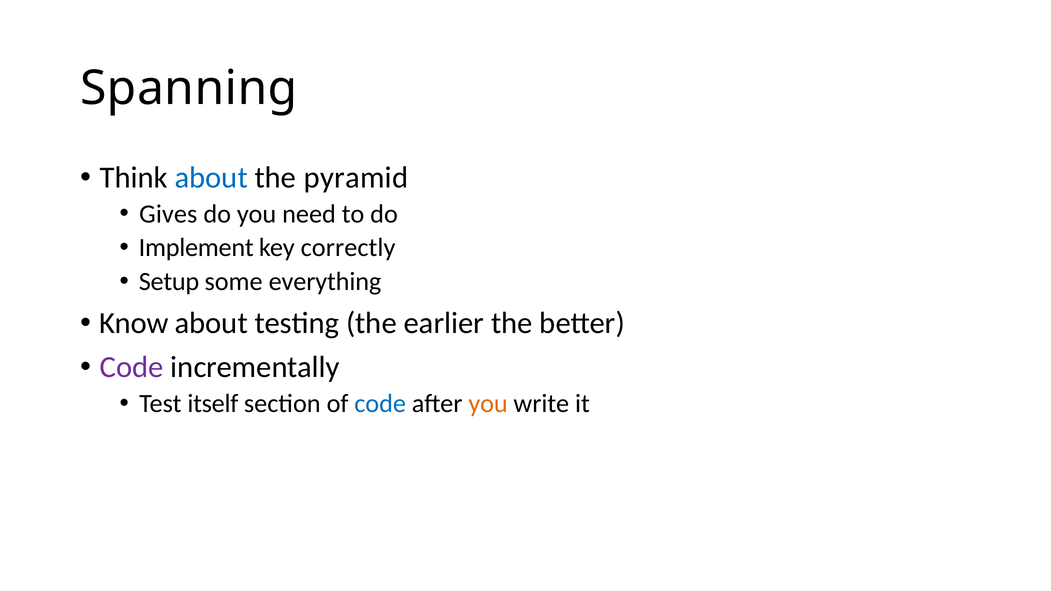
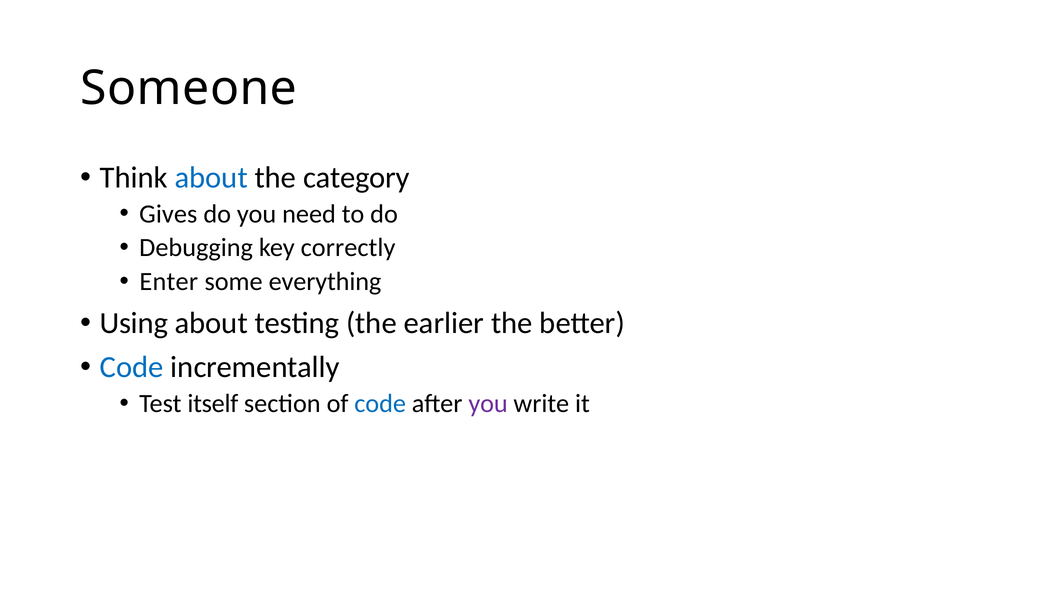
Spanning: Spanning -> Someone (189, 88)
pyramid: pyramid -> category (356, 178)
Implement: Implement -> Debugging (196, 248)
Setup: Setup -> Enter (169, 282)
Know: Know -> Using (134, 323)
Code colour: purple -> blue (132, 367)
you colour: orange -> purple (488, 404)
